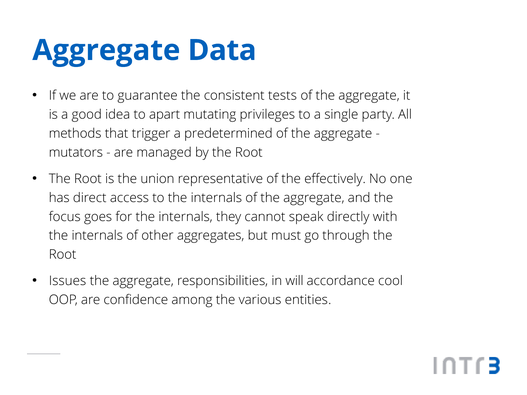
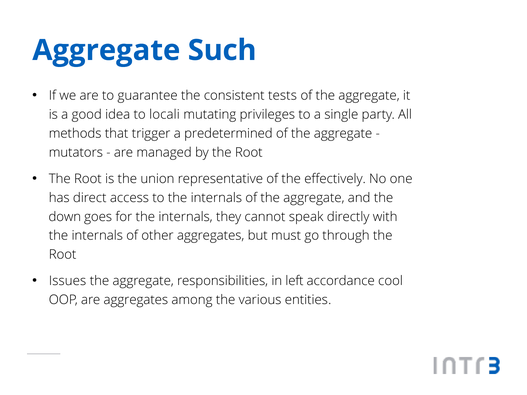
Data: Data -> Such (222, 50)
apart: apart -> locali (164, 115)
focus: focus -> down (65, 217)
will: will -> left (294, 281)
are confidence: confidence -> aggregates (136, 300)
